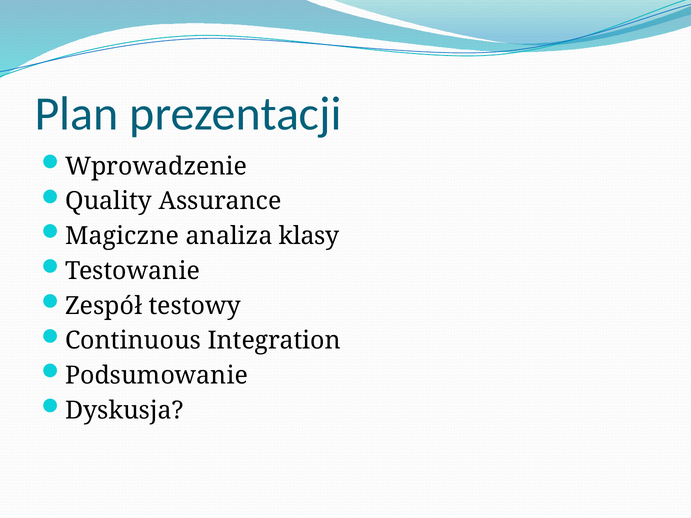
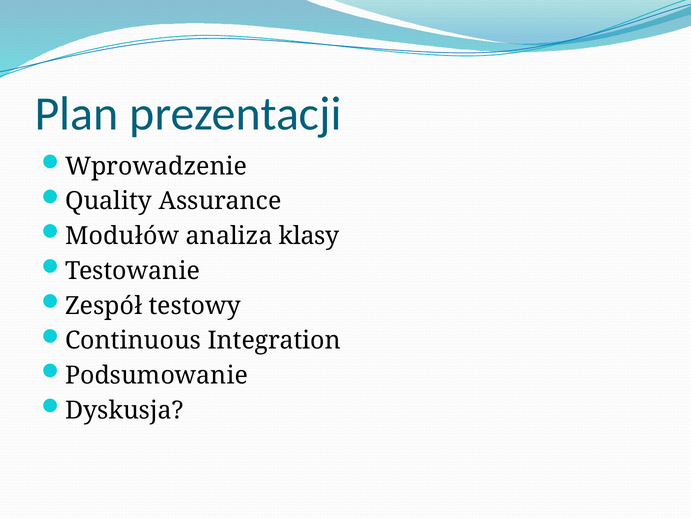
Magiczne: Magiczne -> Modułów (122, 236)
